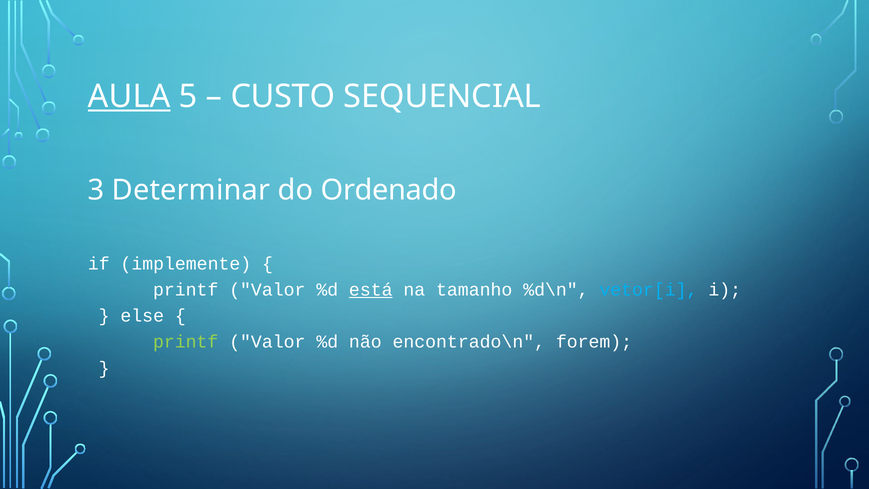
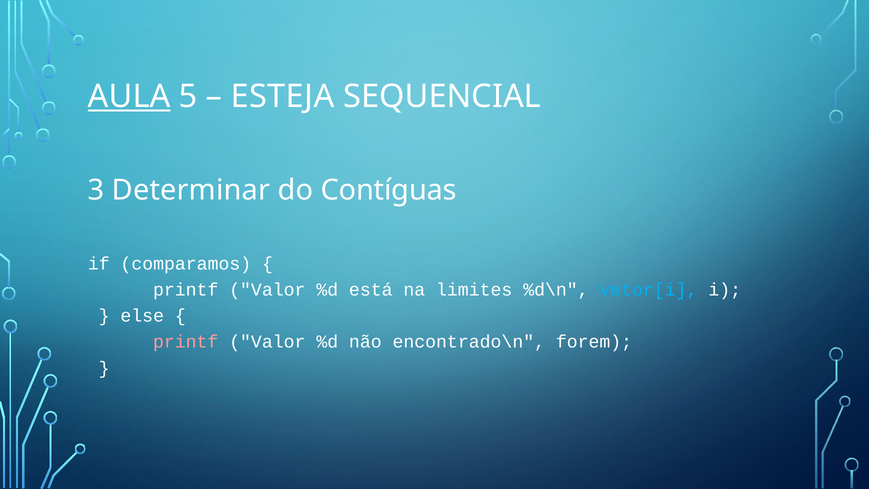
CUSTO: CUSTO -> ESTEJA (283, 97)
Ordenado: Ordenado -> Contíguas (389, 190)
implemente: implemente -> comparamos (186, 264)
está underline: present -> none (371, 290)
tamanho: tamanho -> limites (474, 290)
printf colour: light green -> pink (186, 342)
